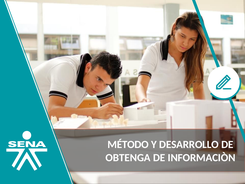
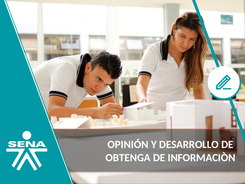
MÉTODO: MÉTODO -> OPINIÓN (128, 144)
